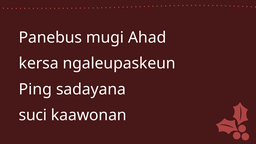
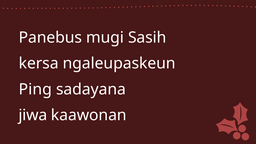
Ahad: Ahad -> Sasih (147, 38)
suci: suci -> jiwa (33, 115)
